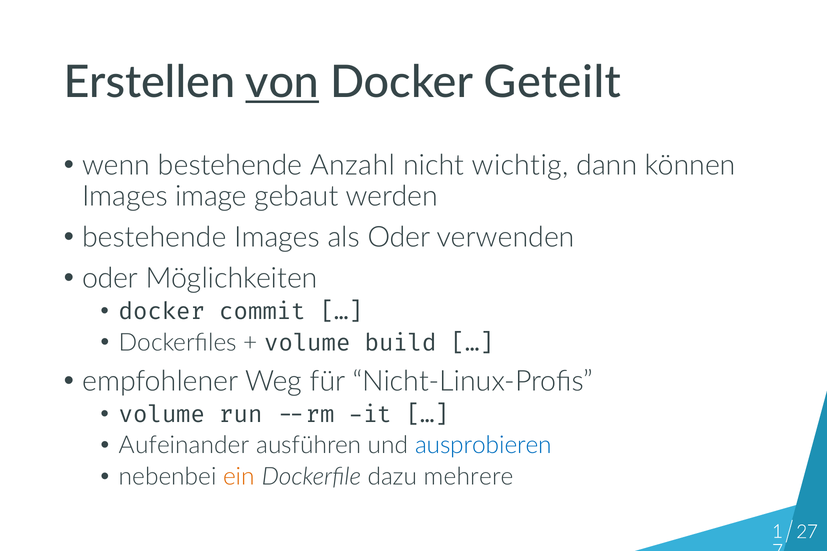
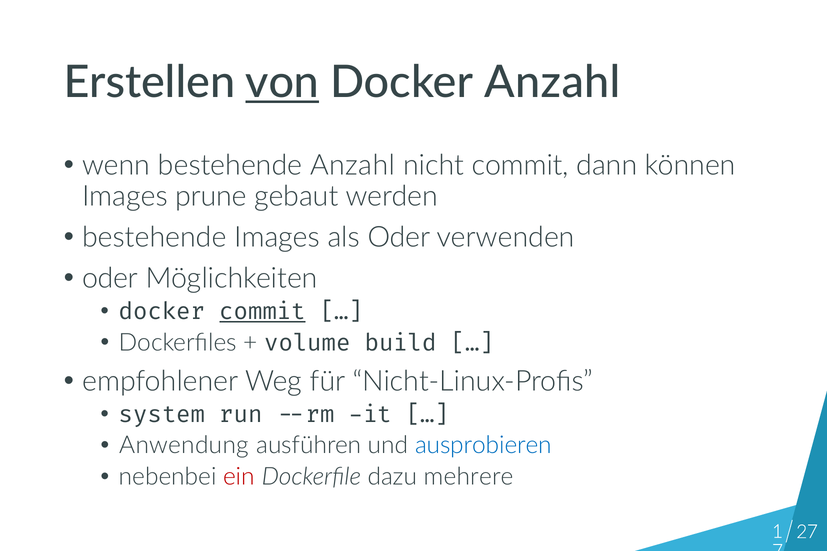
Docker Geteilt: Geteilt -> Anzahl (552, 82)
nicht wichtig: wichtig -> commit (520, 166)
image: image -> prune (211, 196)
commit underline: none -> present (263, 312)
volume: volume -> system (162, 415)
Aufeinander: Aufeinander -> Anwendung (184, 446)
ein colour: orange -> red (239, 477)
